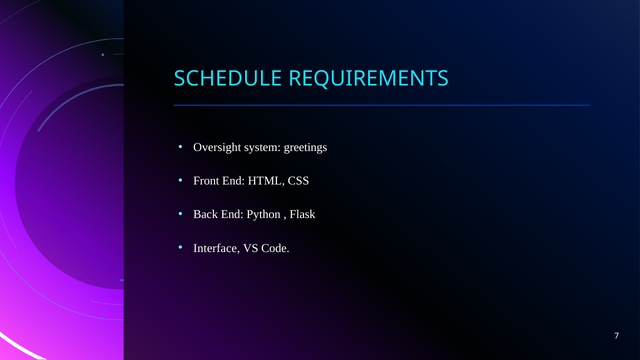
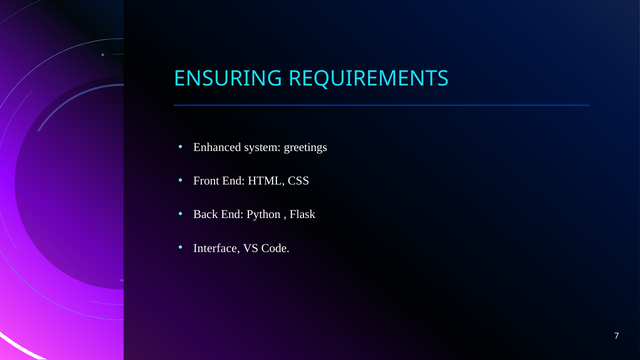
SCHEDULE: SCHEDULE -> ENSURING (228, 79)
Oversight: Oversight -> Enhanced (217, 147)
